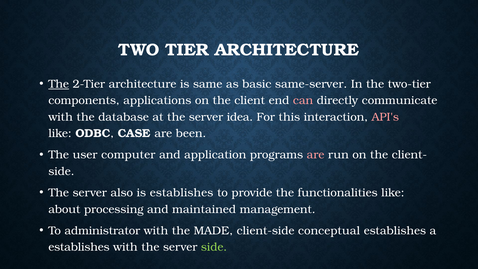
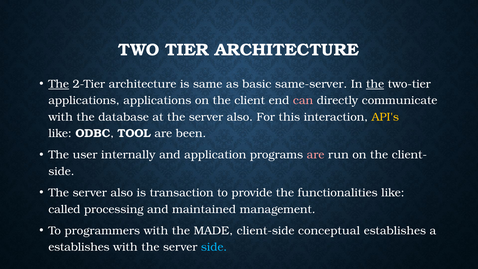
the underline: none -> present (375, 84)
components: components -> applications (84, 100)
at the server idea: idea -> also (240, 117)
API's colour: pink -> yellow (385, 117)
CASE: CASE -> TOOL (134, 133)
computer: computer -> internally (128, 155)
is establishes: establishes -> transaction (182, 193)
about: about -> called (64, 209)
administrator: administrator -> programmers (102, 231)
side colour: light green -> light blue (214, 247)
